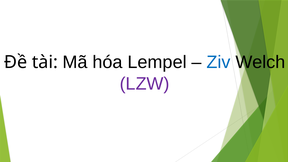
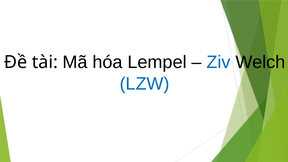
LZW colour: purple -> blue (145, 84)
